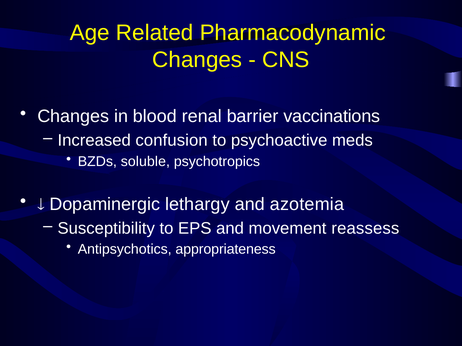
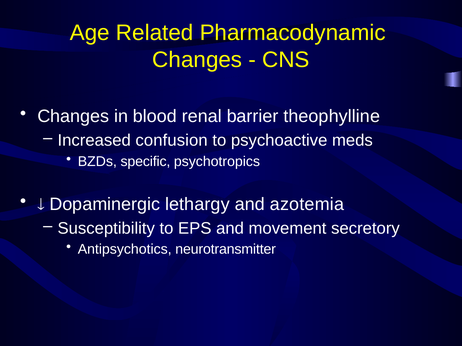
vaccinations: vaccinations -> theophylline (332, 117)
soluble: soluble -> specific (145, 162)
reassess: reassess -> secretory (365, 229)
appropriateness: appropriateness -> neurotransmitter (226, 250)
